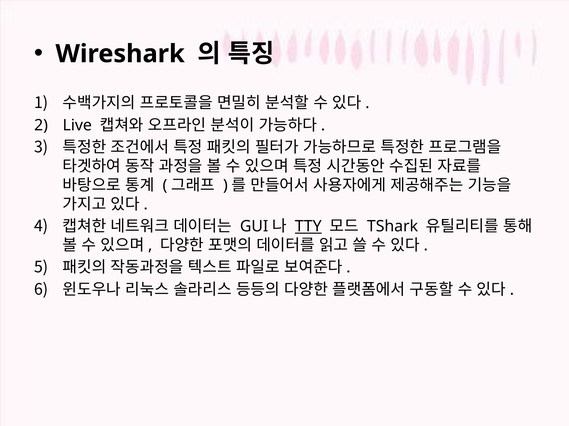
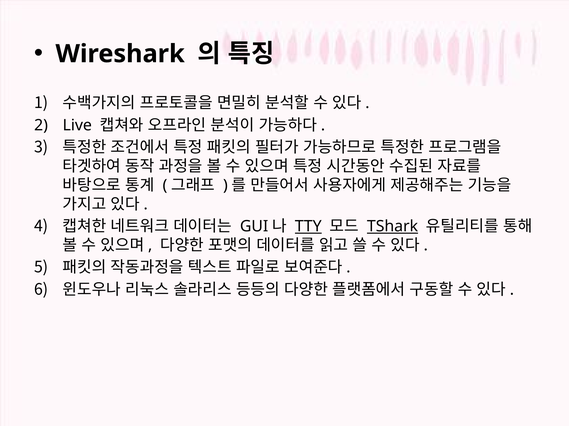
TShark underline: none -> present (393, 227)
